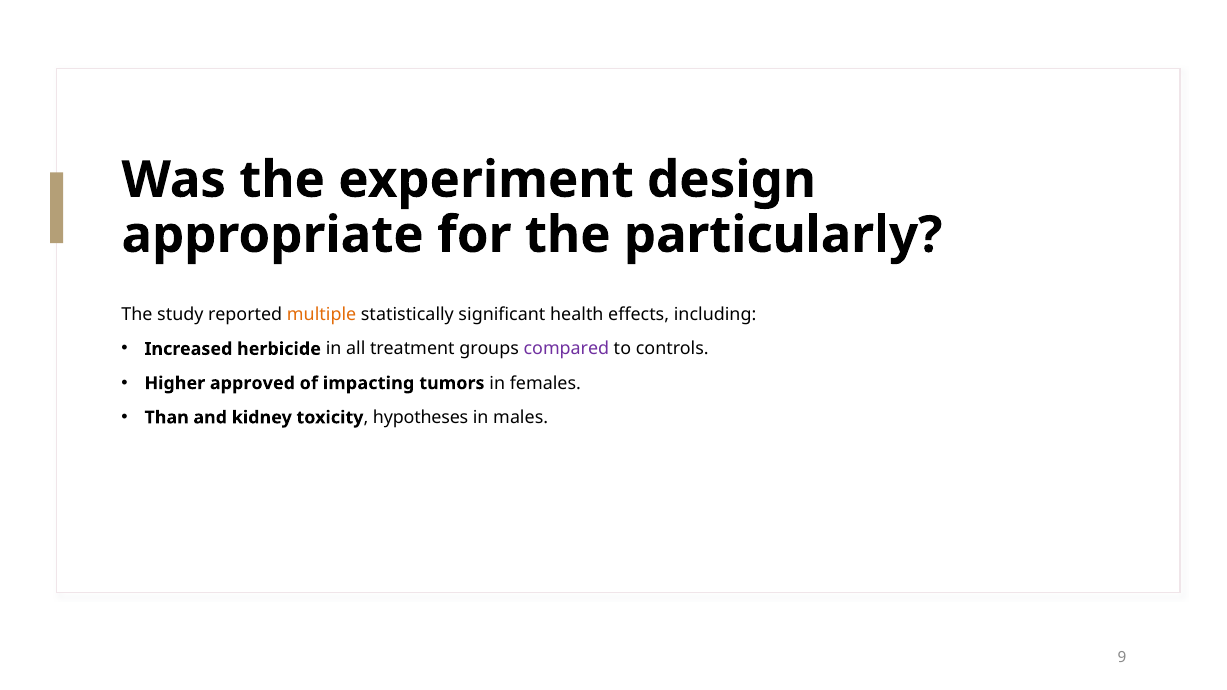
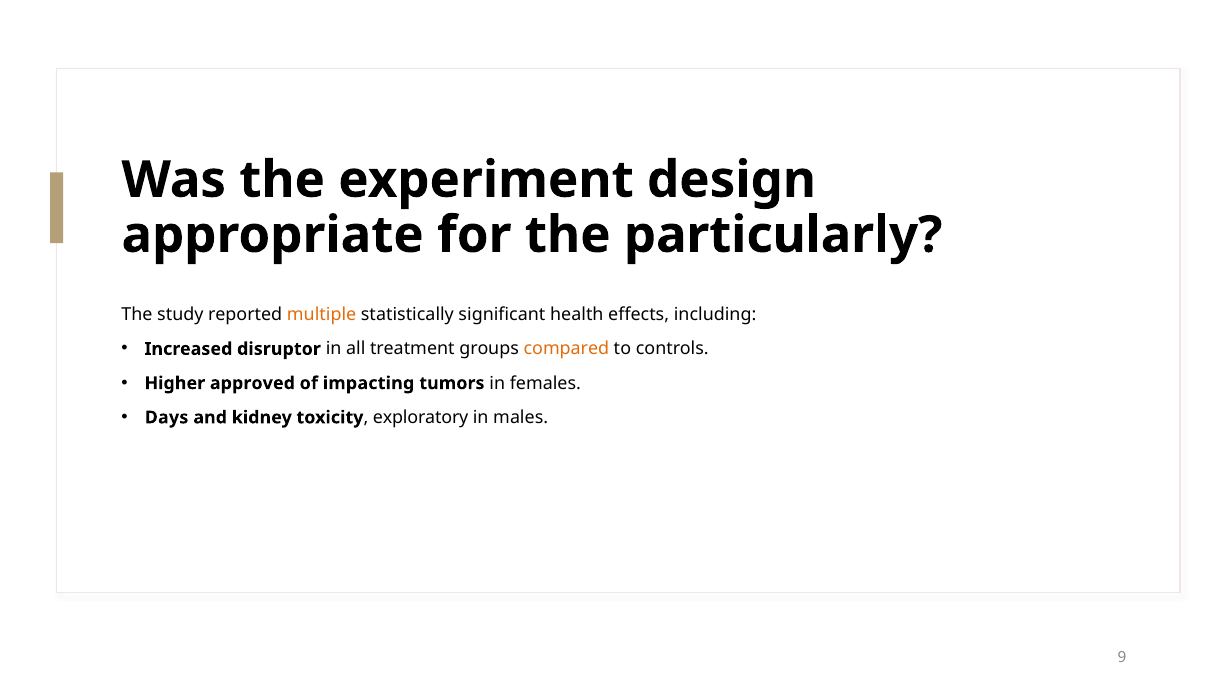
herbicide: herbicide -> disruptor (279, 349)
compared colour: purple -> orange (566, 349)
Than: Than -> Days (167, 418)
hypotheses: hypotheses -> exploratory (421, 418)
